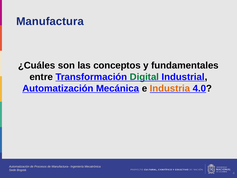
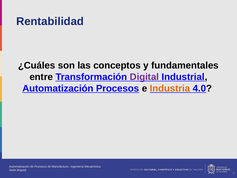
Manufactura: Manufactura -> Rentabilidad (50, 21)
Digital colour: green -> purple (144, 77)
Automatización Mecánica: Mecánica -> Procesos (118, 88)
